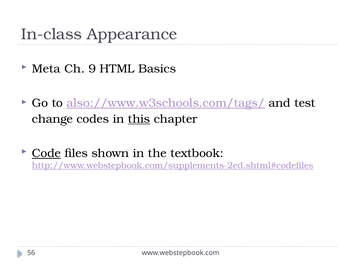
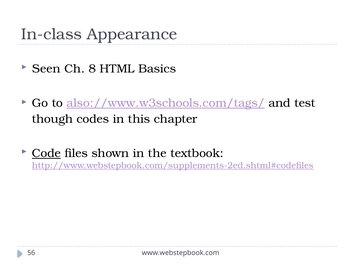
Meta: Meta -> Seen (46, 69)
9: 9 -> 8 (92, 69)
change: change -> though (52, 119)
this underline: present -> none (139, 119)
